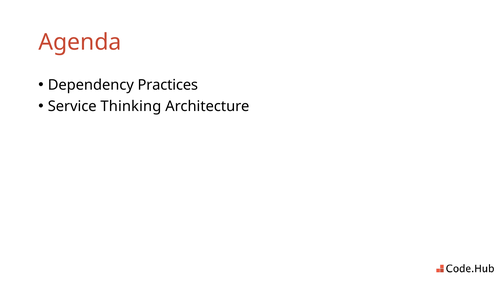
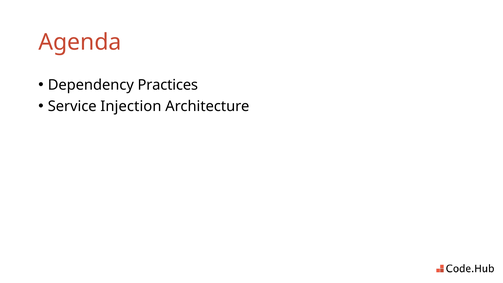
Thinking: Thinking -> Injection (131, 106)
